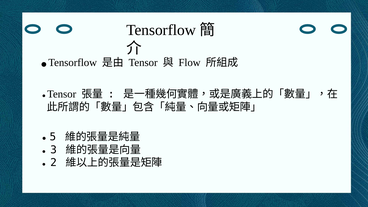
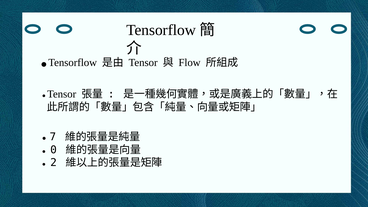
5: 5 -> 7 (53, 137)
3: 3 -> 0 (54, 150)
